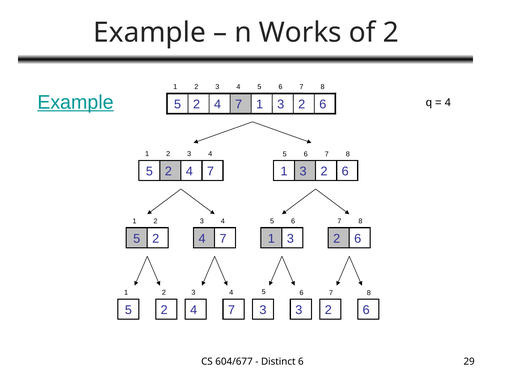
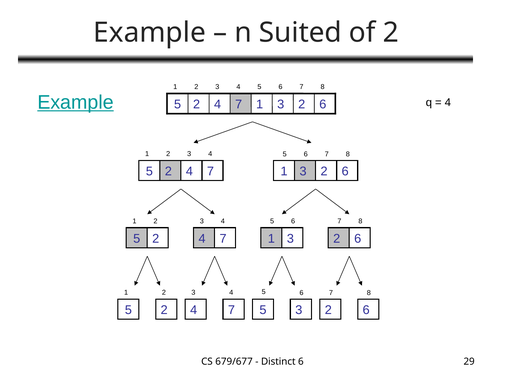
Works: Works -> Suited (300, 33)
7 3: 3 -> 5 (263, 311)
604/677: 604/677 -> 679/677 (234, 362)
